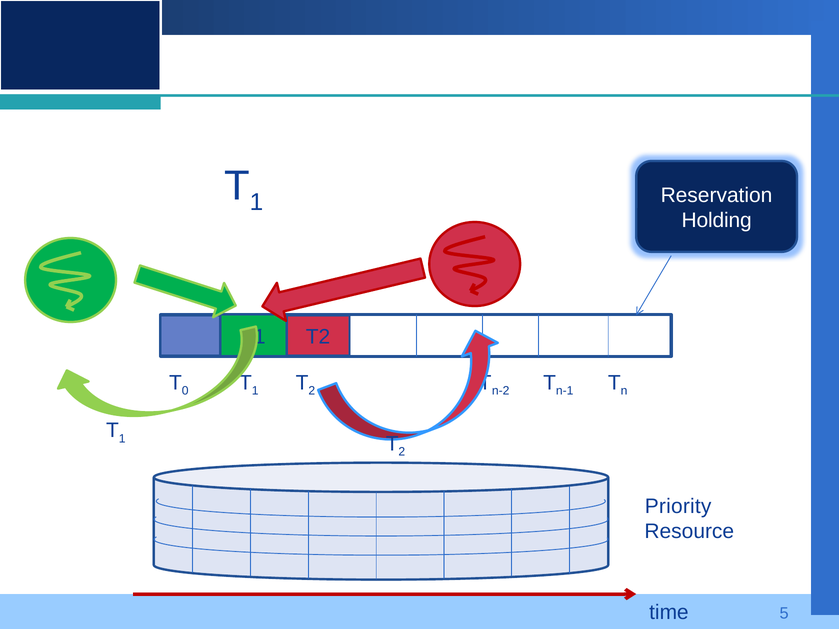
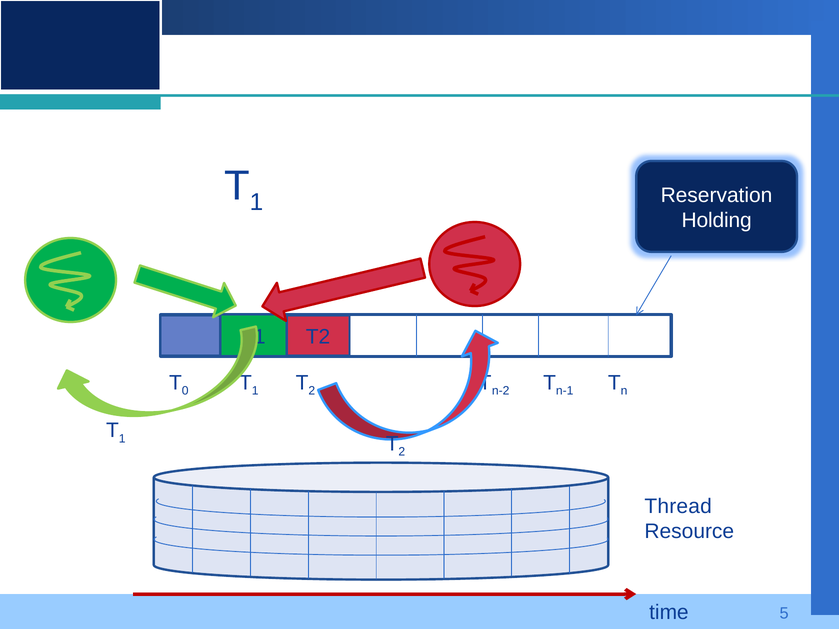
Priority: Priority -> Thread (678, 506)
